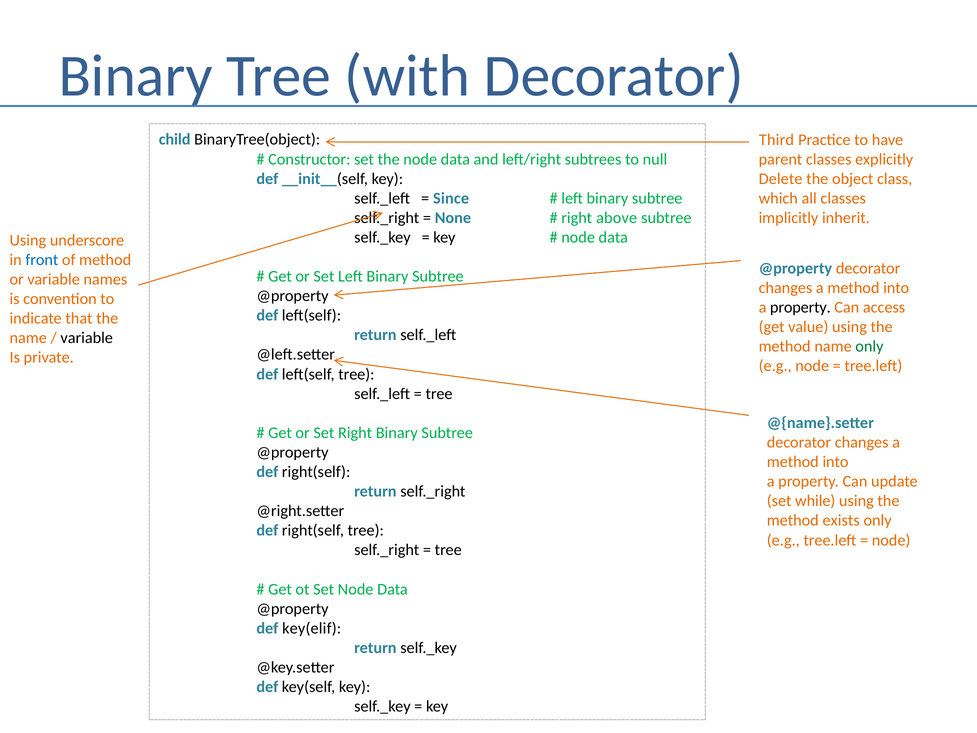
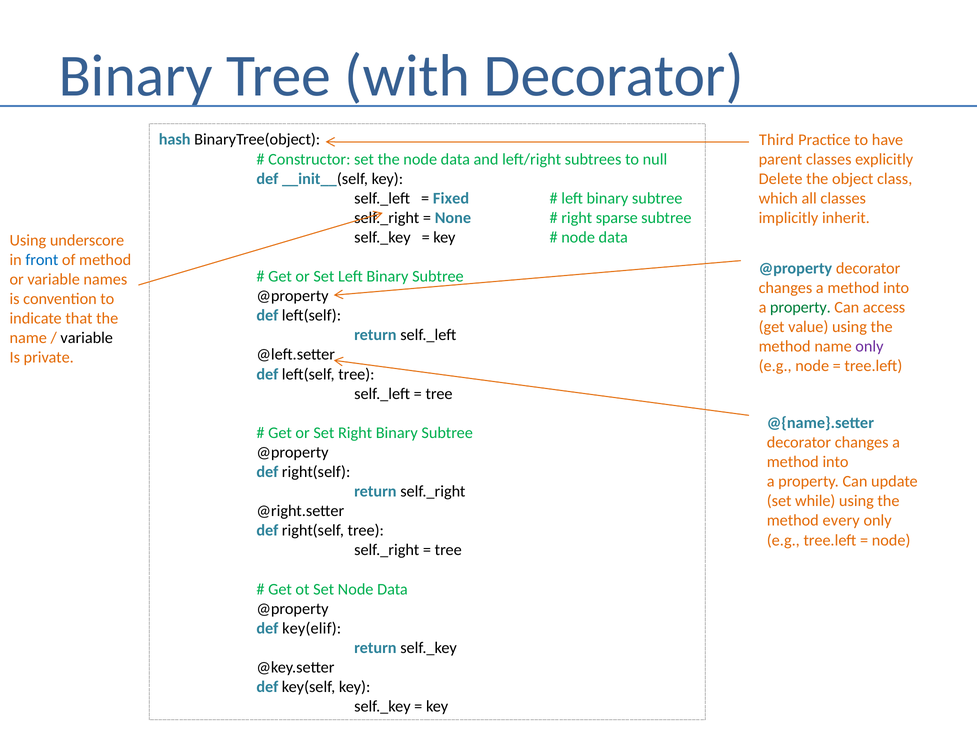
child: child -> hash (175, 140)
Since: Since -> Fixed (451, 198)
above: above -> sparse (617, 218)
property colour: black -> green (800, 307)
only colour: green -> purple (869, 346)
exists: exists -> every (841, 520)
